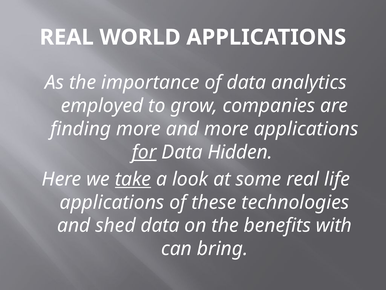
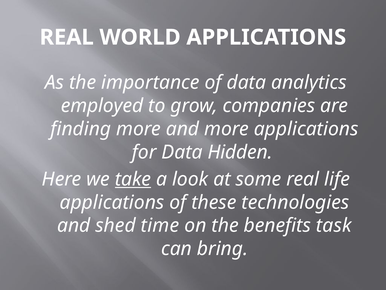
for underline: present -> none (144, 152)
shed data: data -> time (160, 225)
with: with -> task (334, 225)
